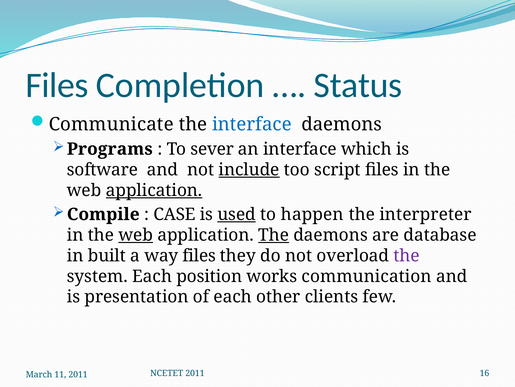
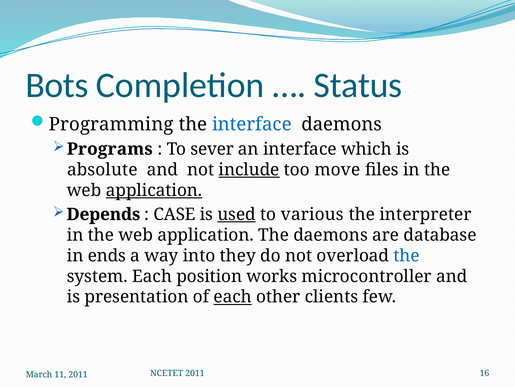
Files: Files -> Bots (57, 85)
Communicate: Communicate -> Programming (111, 124)
software: software -> absolute (102, 169)
script: script -> move (337, 169)
Compile: Compile -> Depends (103, 214)
happen: happen -> various (312, 214)
web underline: present -> none (136, 235)
The underline: present -> none (274, 235)
built: built -> ends (107, 255)
way files: files -> into (199, 255)
the colour: purple -> blue (407, 255)
communication: communication -> microcontroller (367, 276)
each underline: none -> present (233, 296)
